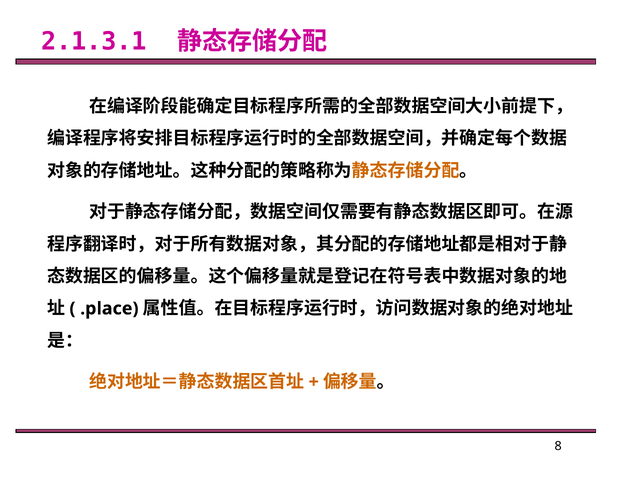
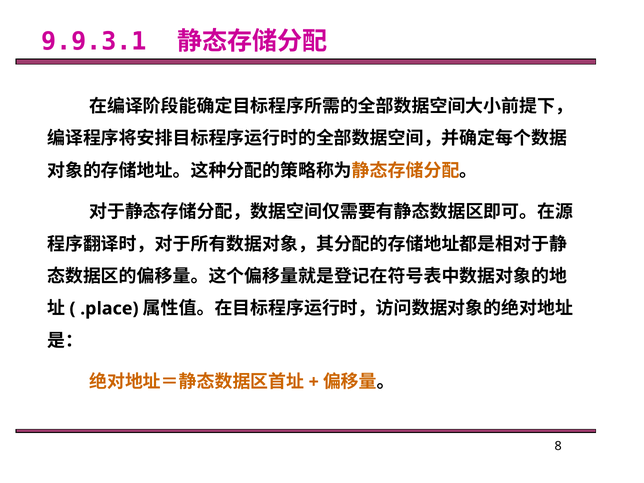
2.1.3.1: 2.1.3.1 -> 9.9.3.1 (94, 41)
